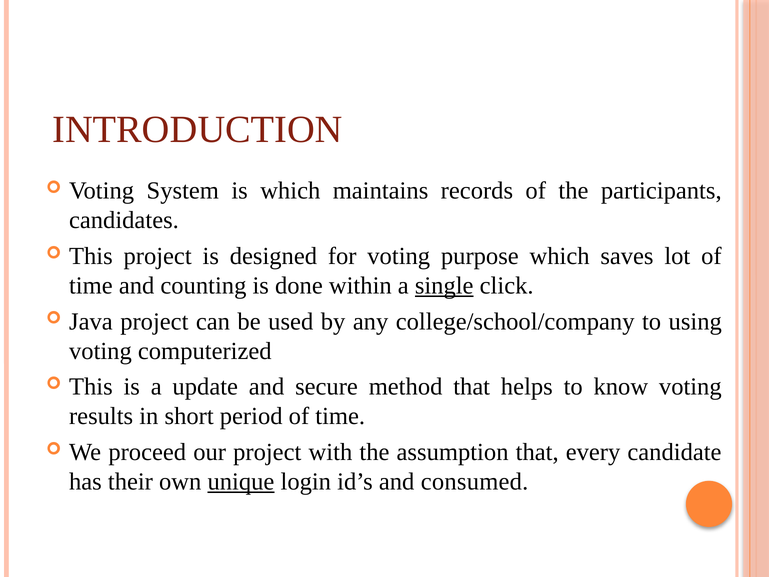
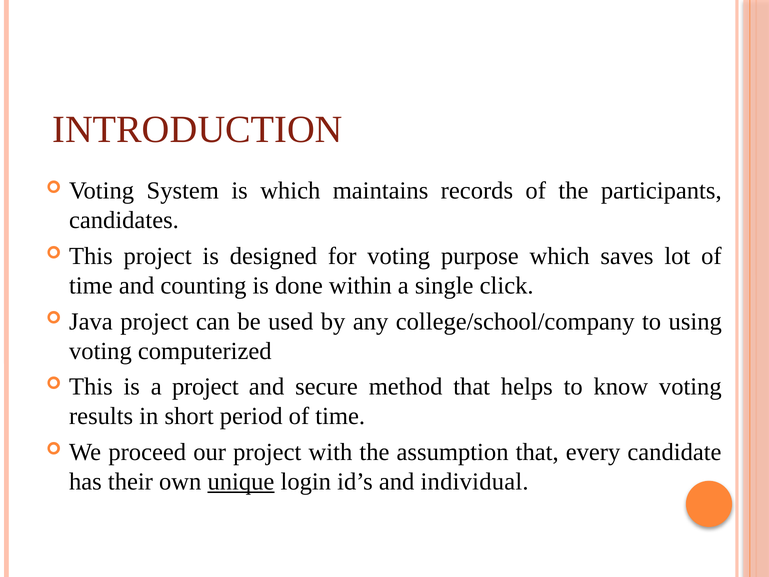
single underline: present -> none (444, 285)
a update: update -> project (205, 387)
consumed: consumed -> individual (475, 481)
